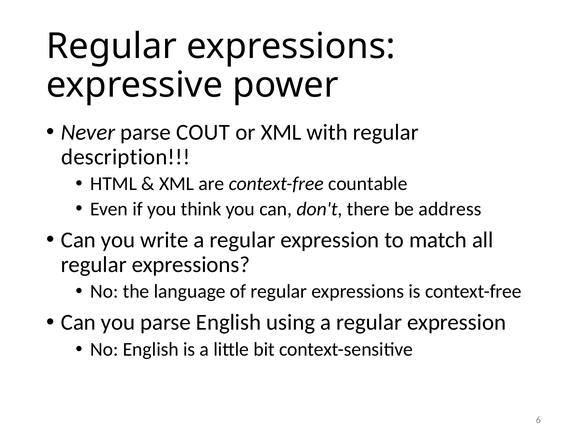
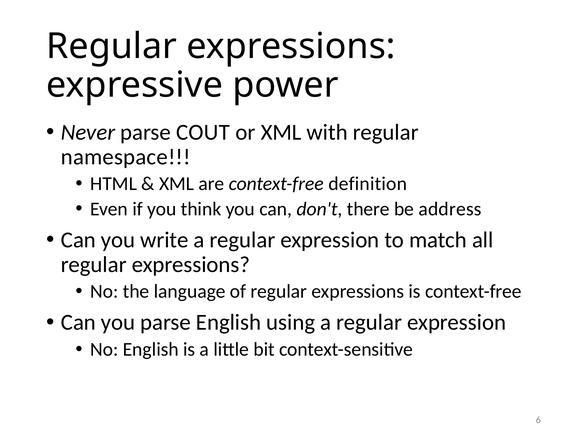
description: description -> namespace (126, 157)
countable: countable -> definition (368, 184)
